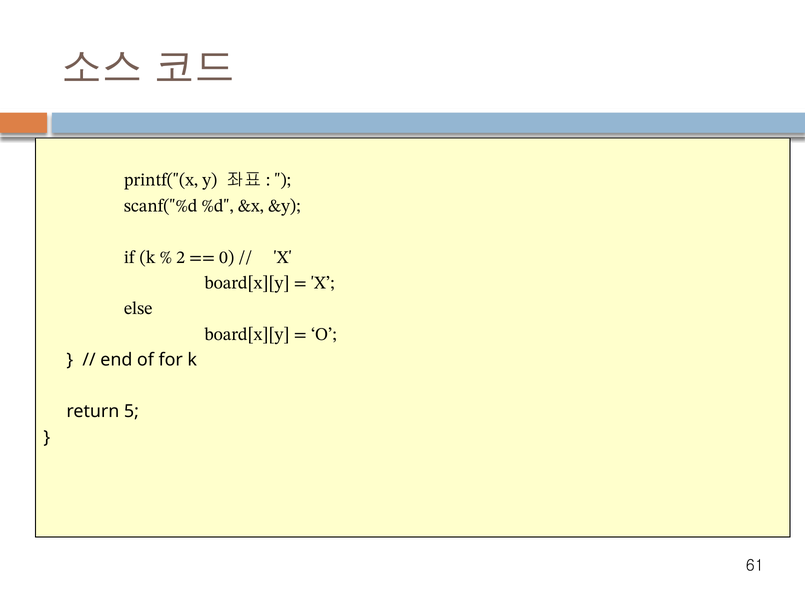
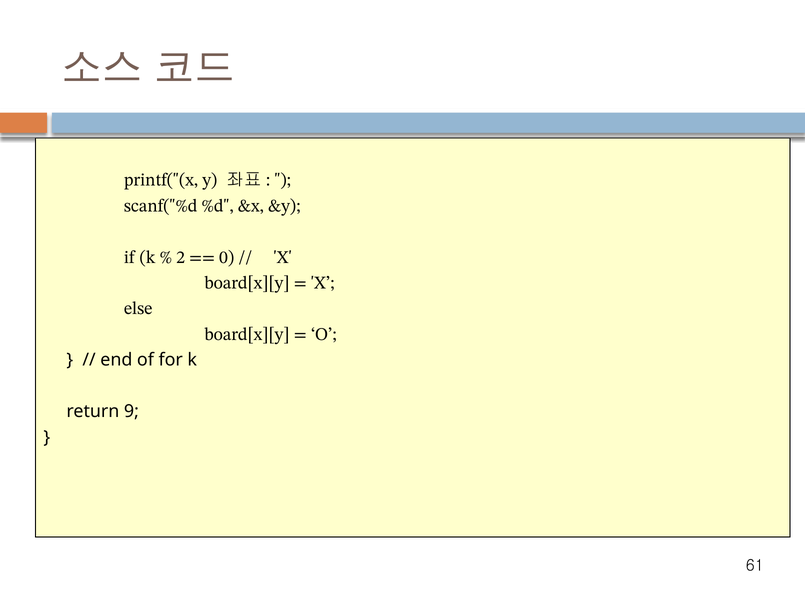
5: 5 -> 9 (131, 411)
